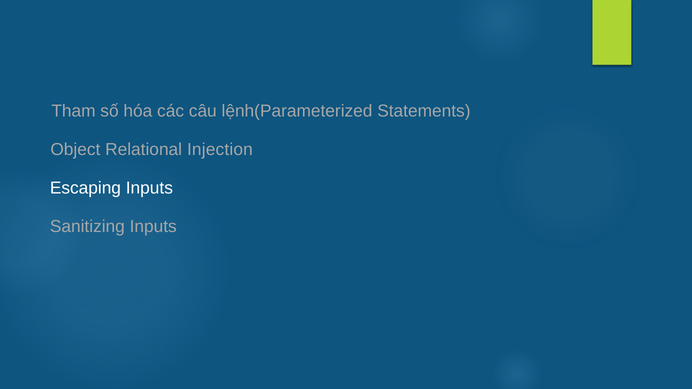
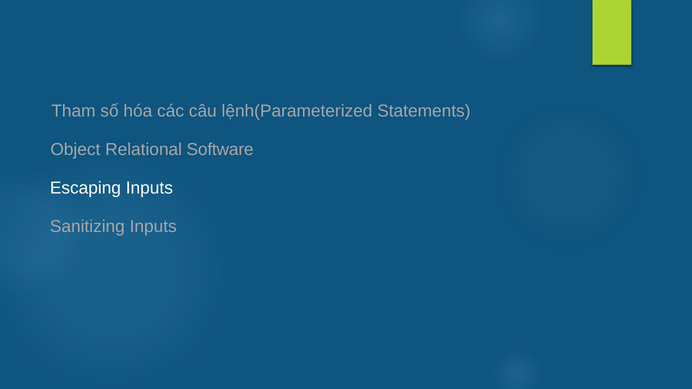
Injection: Injection -> Software (220, 150)
